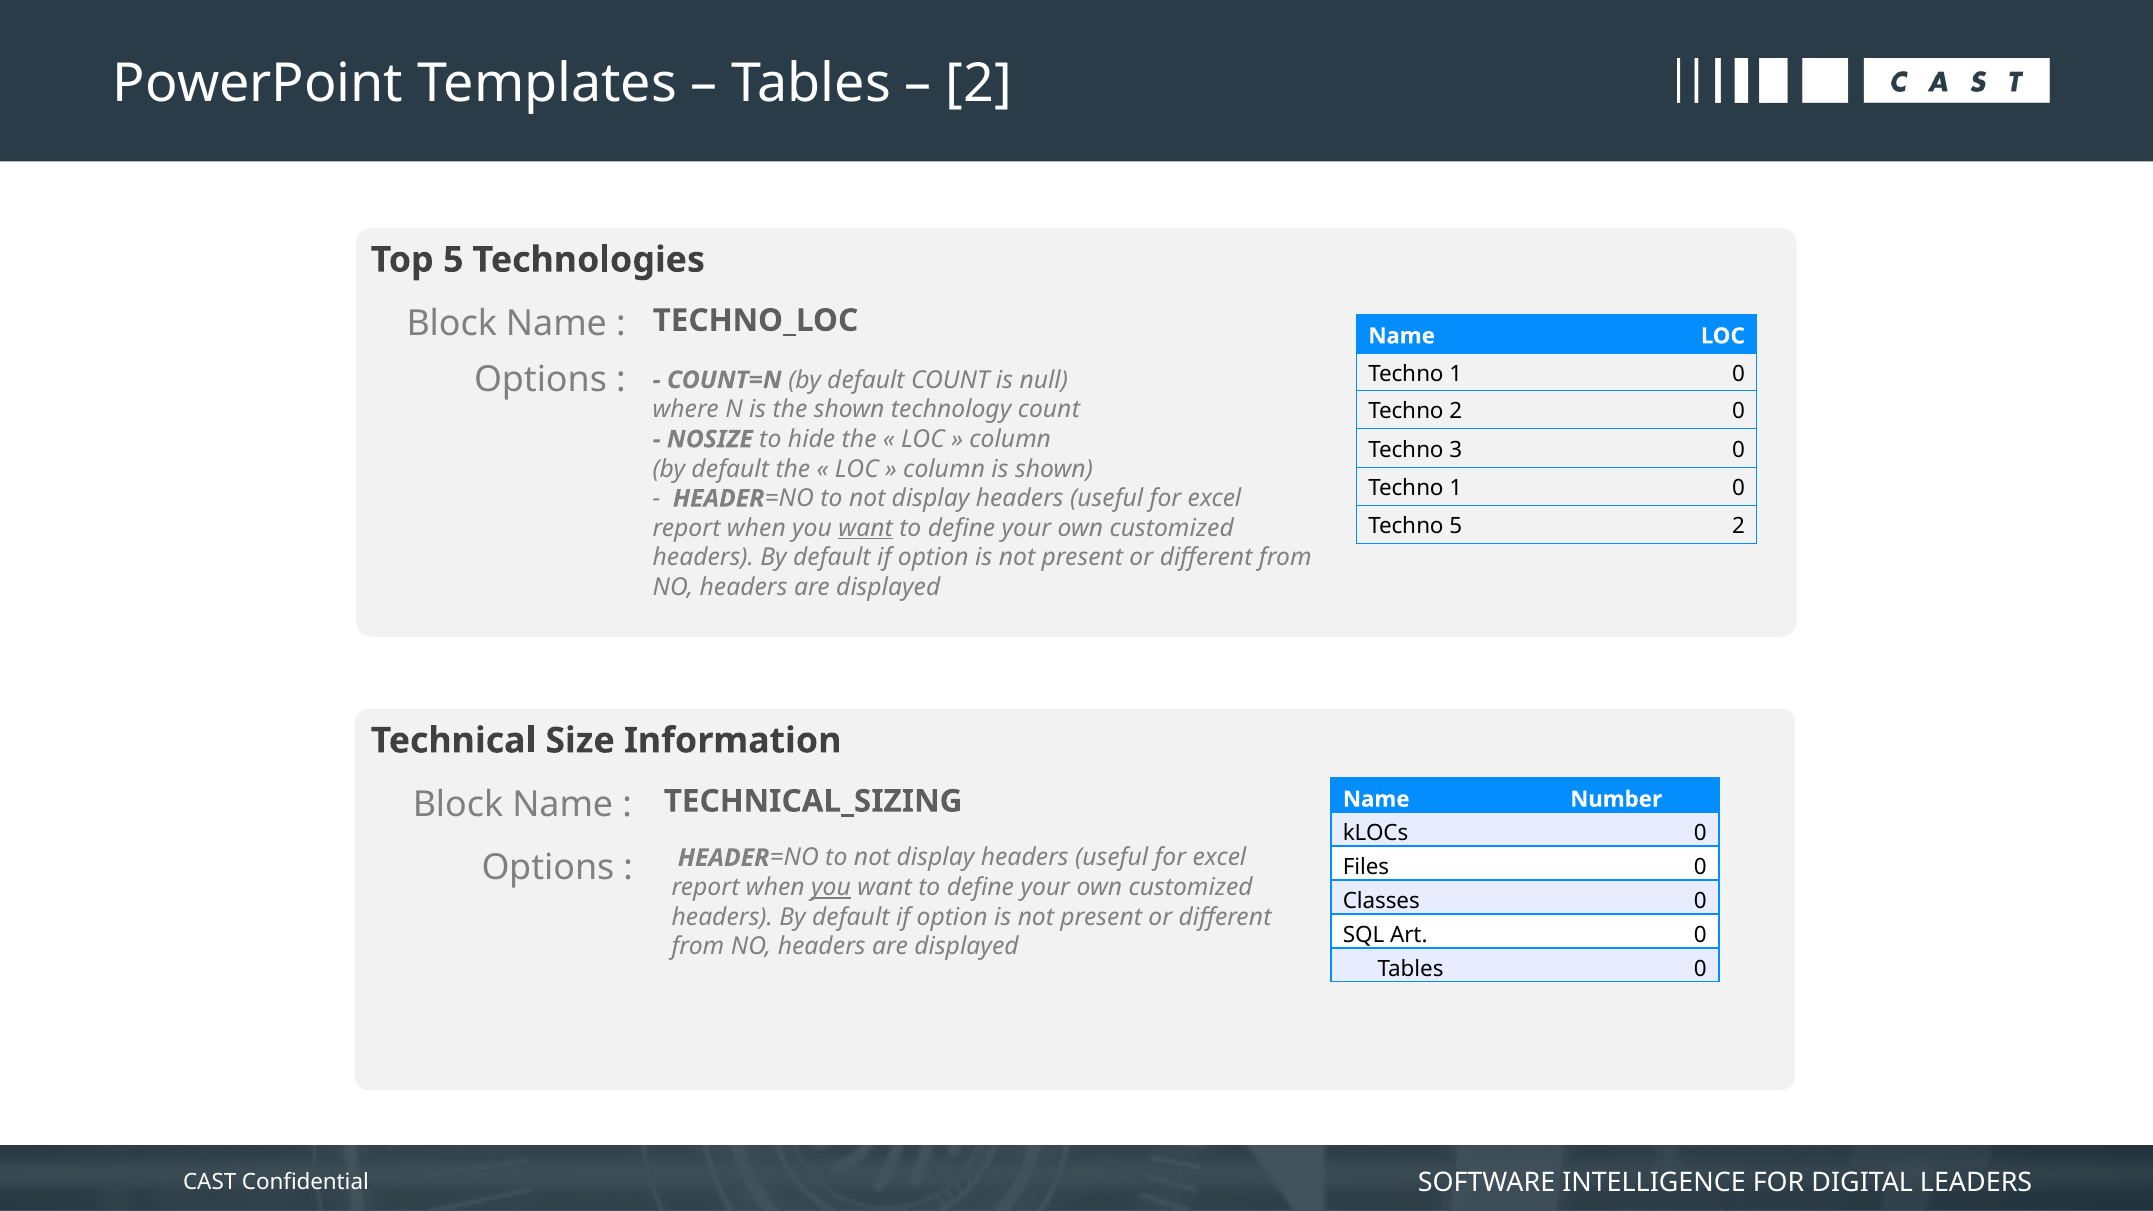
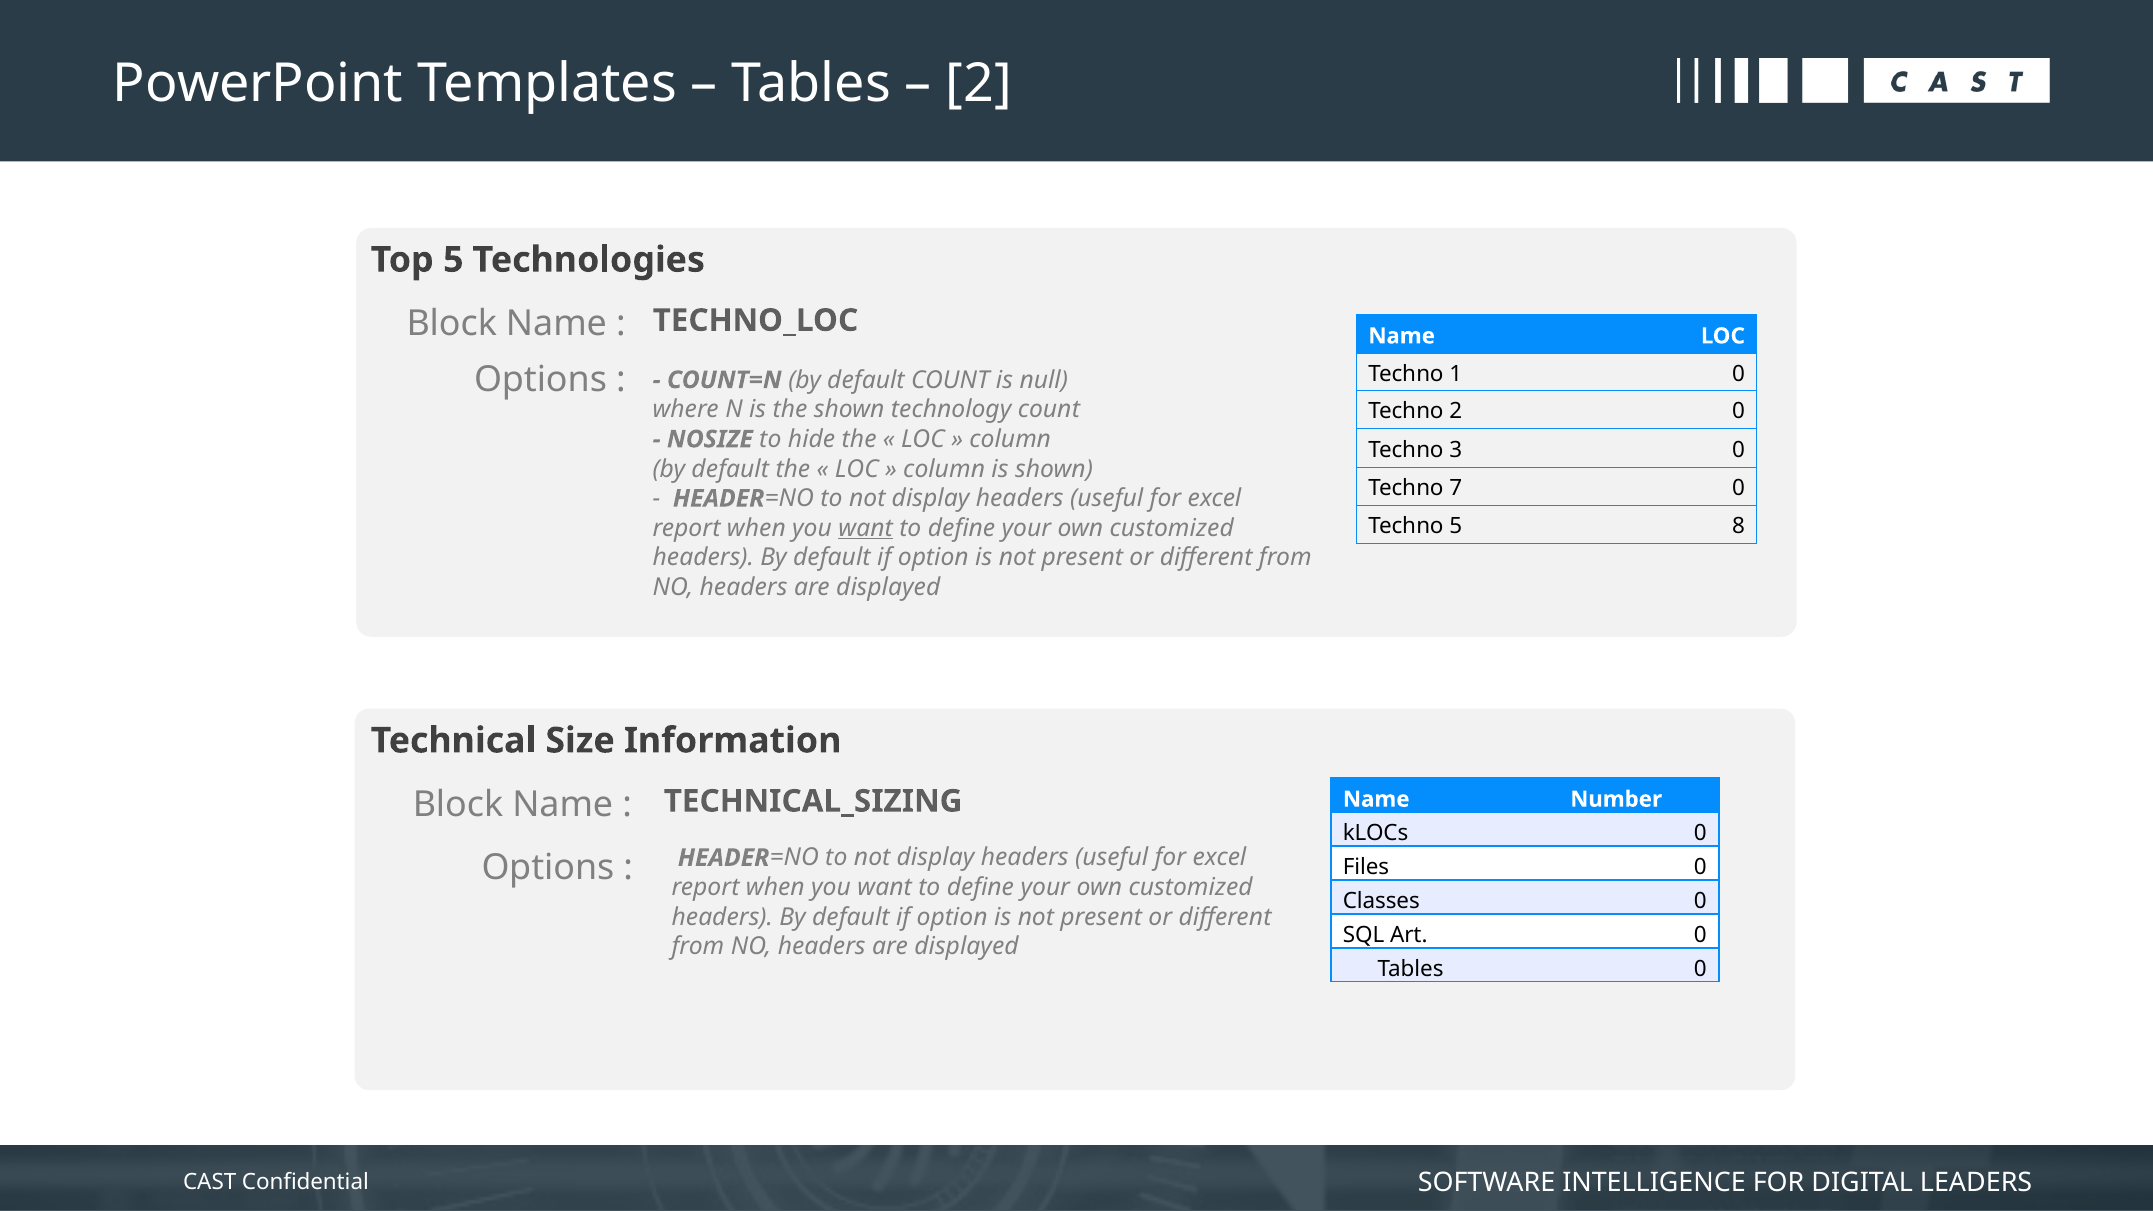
1: 1 -> 7 (1456, 488)
5 2: 2 -> 8 (1739, 526)
you underline: present -> none (831, 887)
